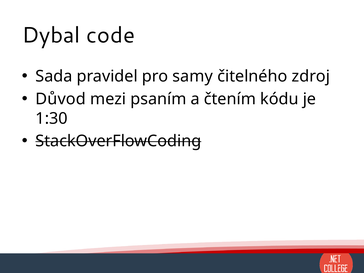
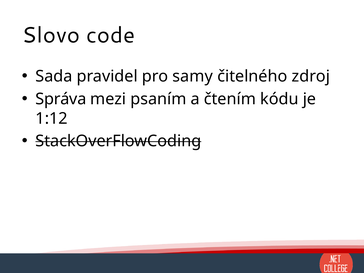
Dybal: Dybal -> Slovo (51, 35)
Důvod: Důvod -> Správa (61, 99)
1:30: 1:30 -> 1:12 (52, 118)
